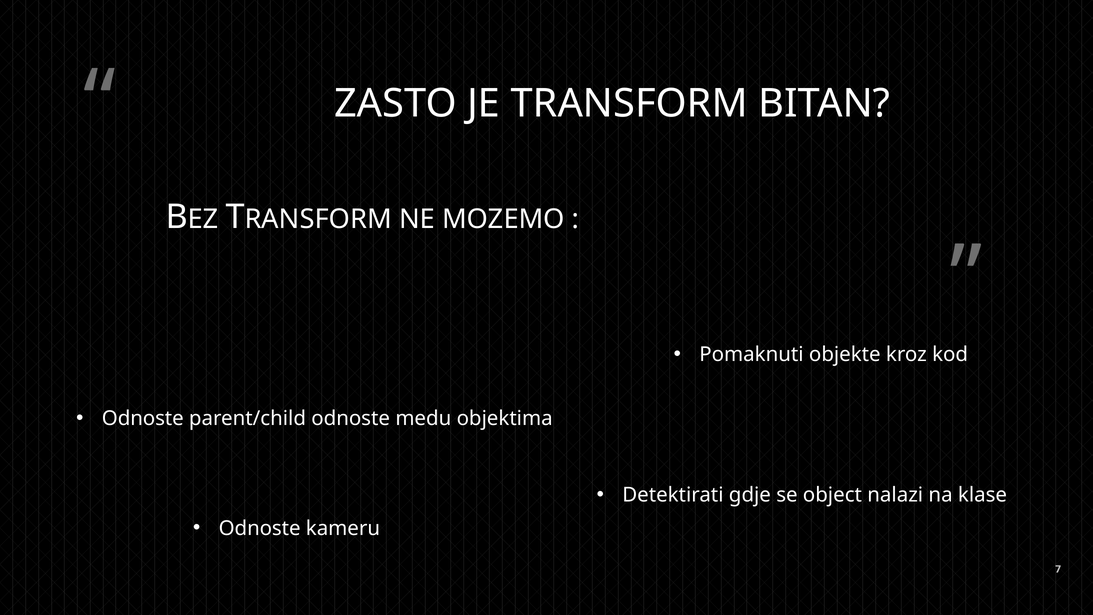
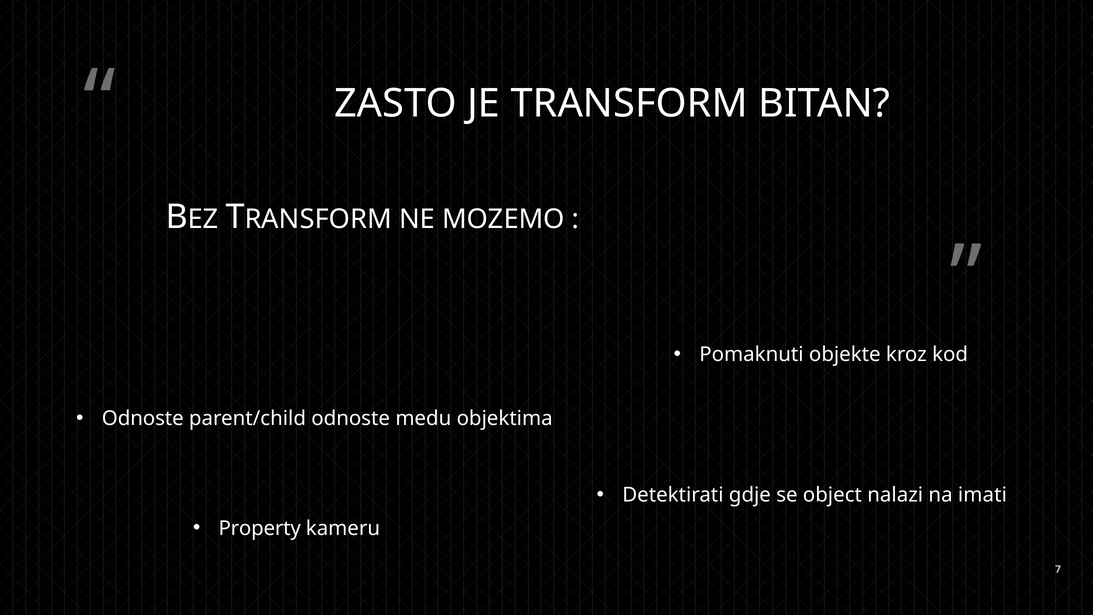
klase: klase -> imati (982, 495)
Odnoste: Odnoste -> Property (260, 528)
